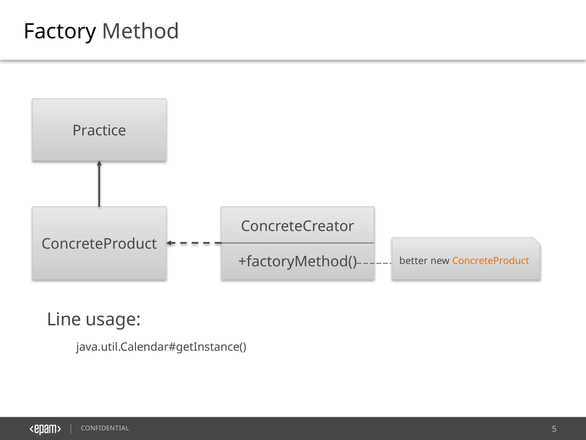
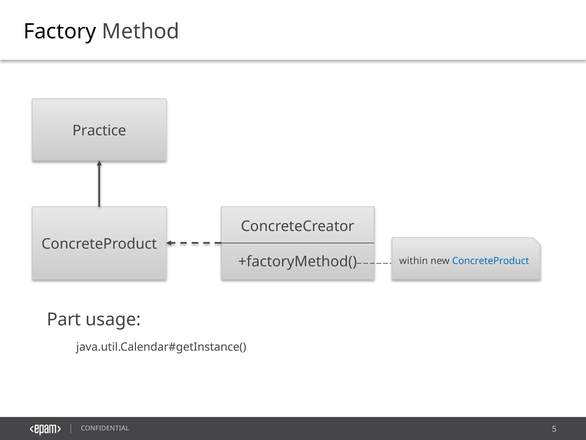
better: better -> within (414, 261)
ConcreteProduct colour: orange -> blue (491, 261)
Line: Line -> Part (64, 319)
